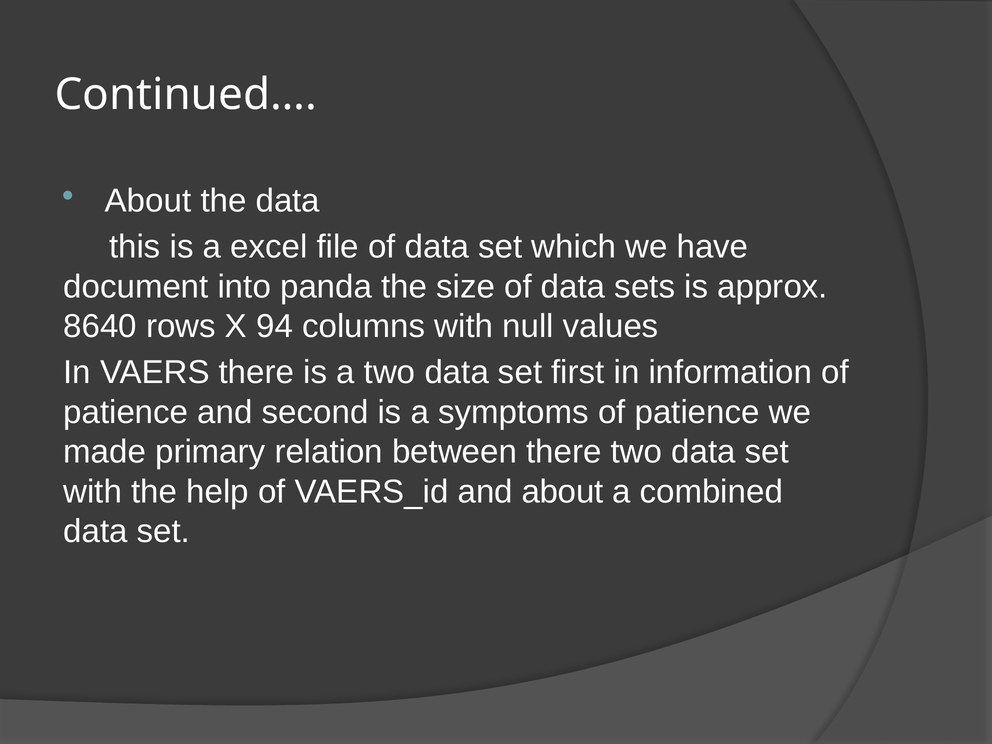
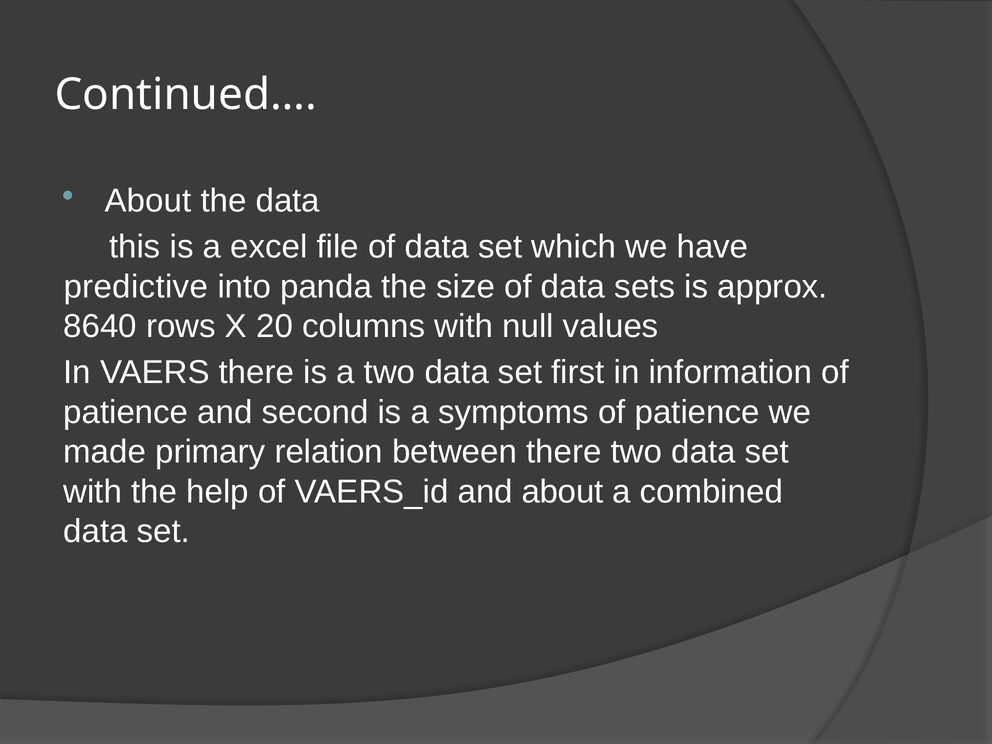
document: document -> predictive (136, 287)
94: 94 -> 20 (275, 326)
